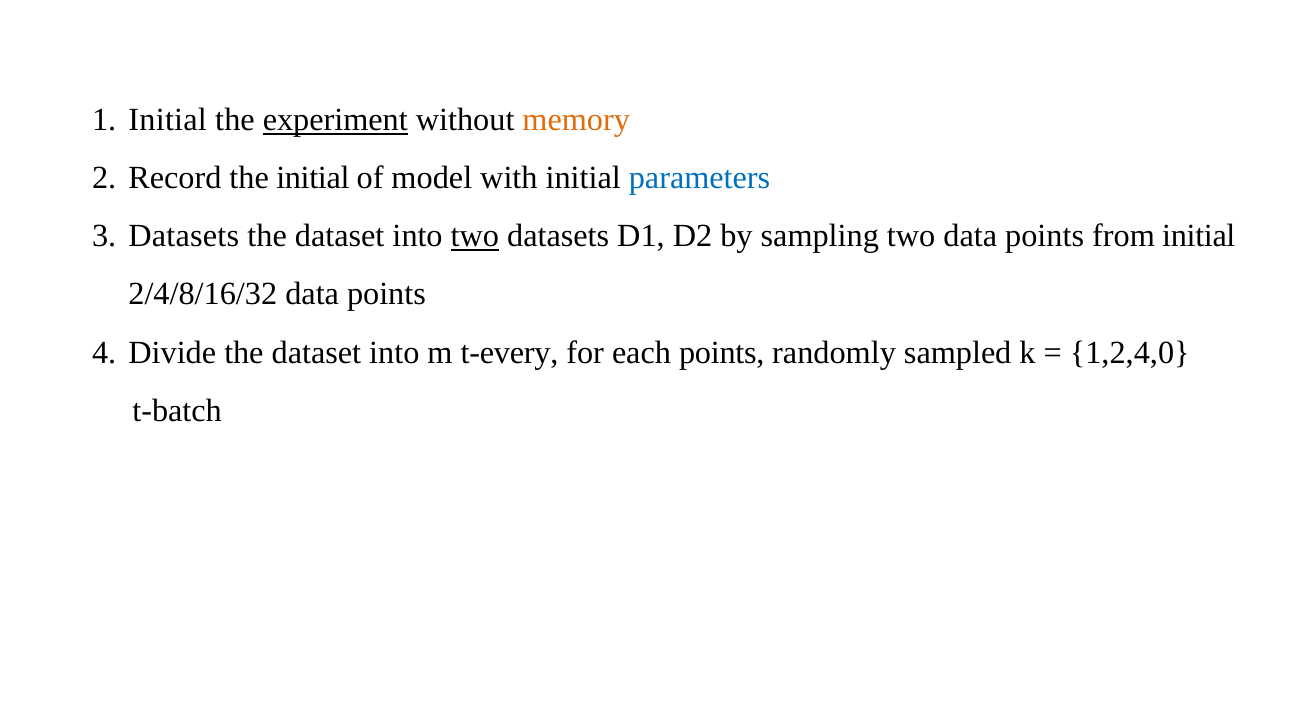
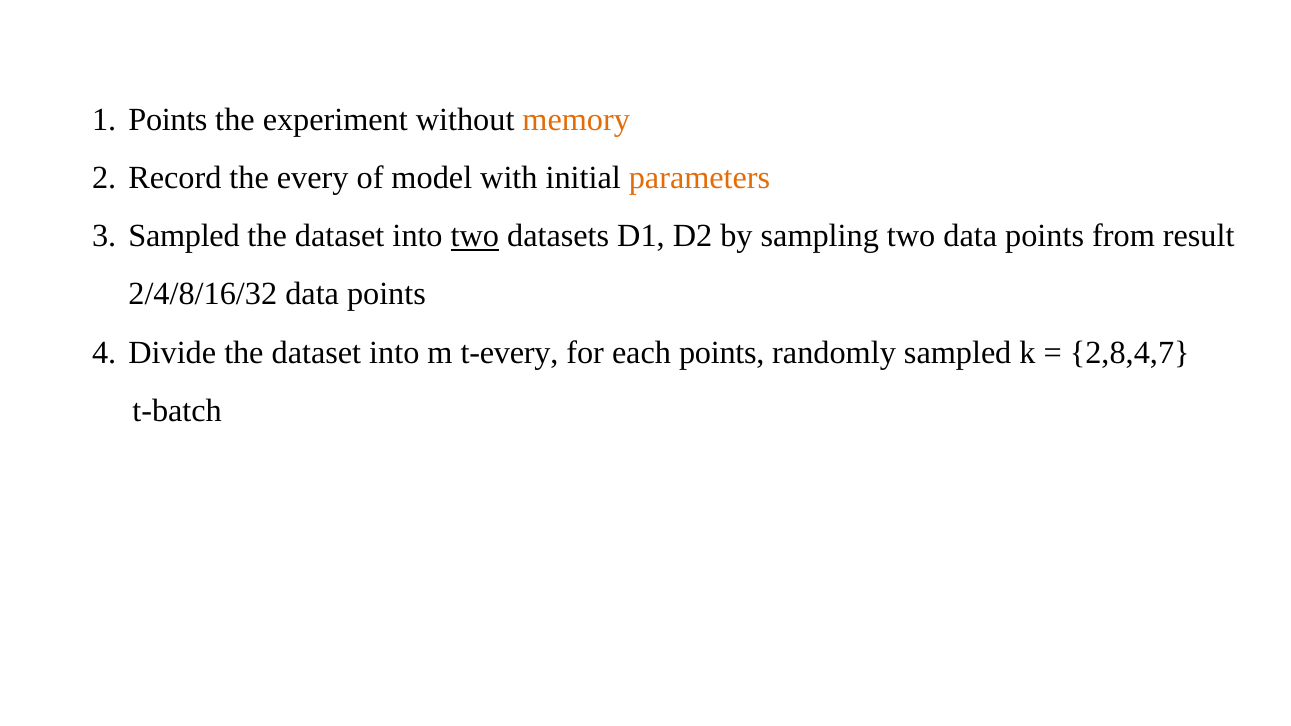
Initial: Initial -> Points (168, 120)
experiment underline: present -> none (335, 120)
the initial: initial -> every (313, 178)
parameters colour: blue -> orange (700, 178)
Datasets: Datasets -> Sampled (184, 236)
from initial: initial -> result (1199, 236)
1,2,4,0: 1,2,4,0 -> 2,8,4,7 (1130, 353)
